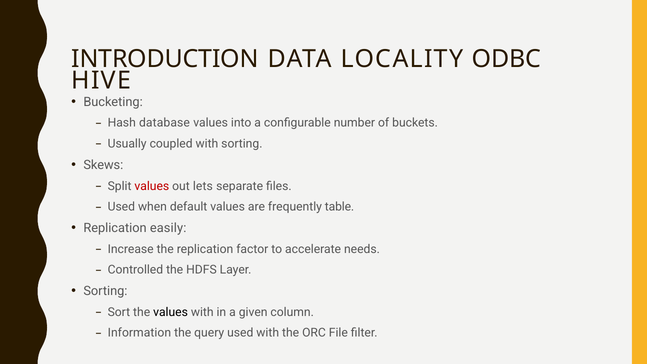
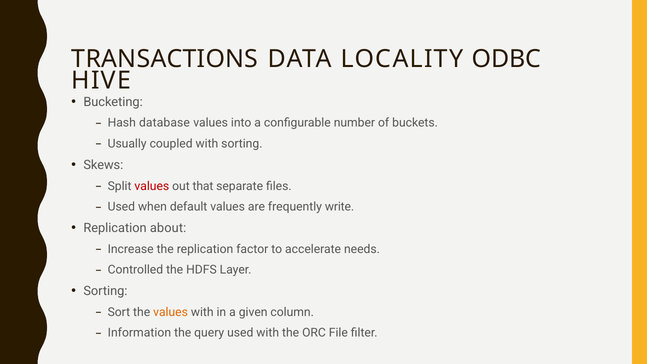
INTRODUCTION: INTRODUCTION -> TRANSACTIONS (165, 59)
lets: lets -> that (203, 186)
table: table -> write (340, 207)
easily: easily -> about (168, 228)
values colour: black -> orange (171, 312)
